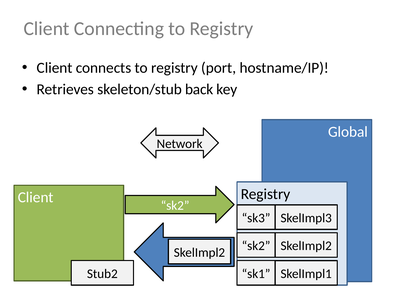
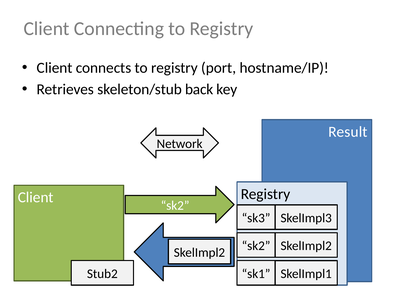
Global: Global -> Result (348, 132)
